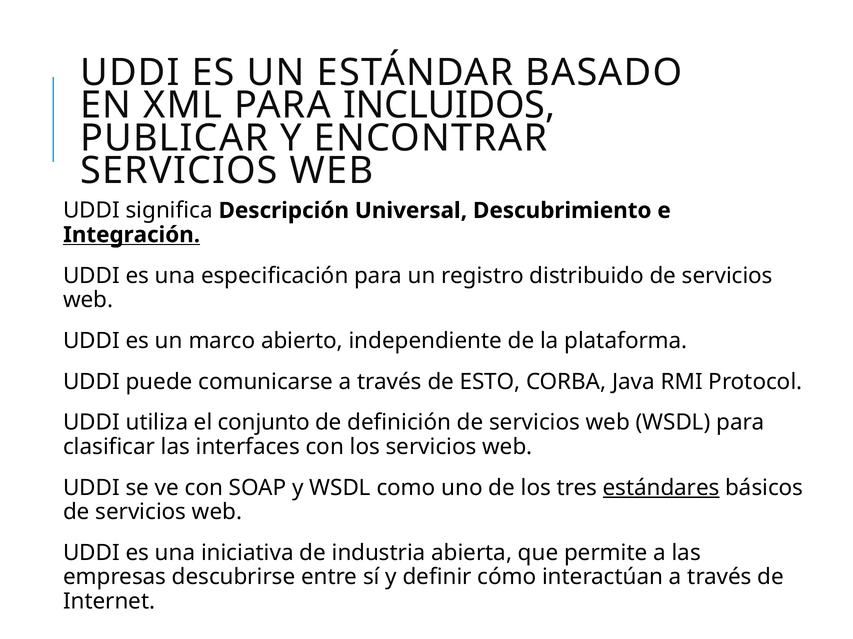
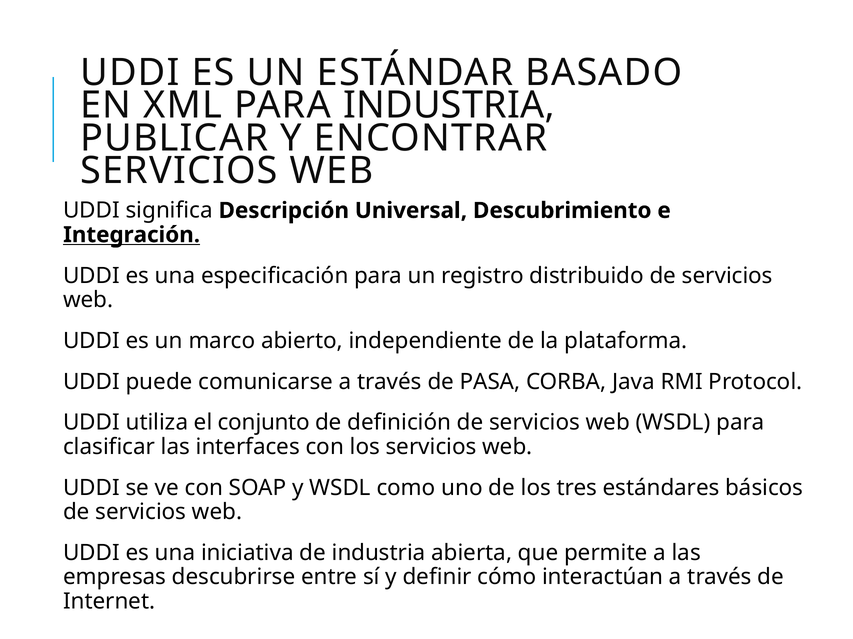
PARA INCLUIDOS: INCLUIDOS -> INDUSTRIA (449, 105)
ESTO: ESTO -> PASA (490, 382)
estándares underline: present -> none (661, 488)
